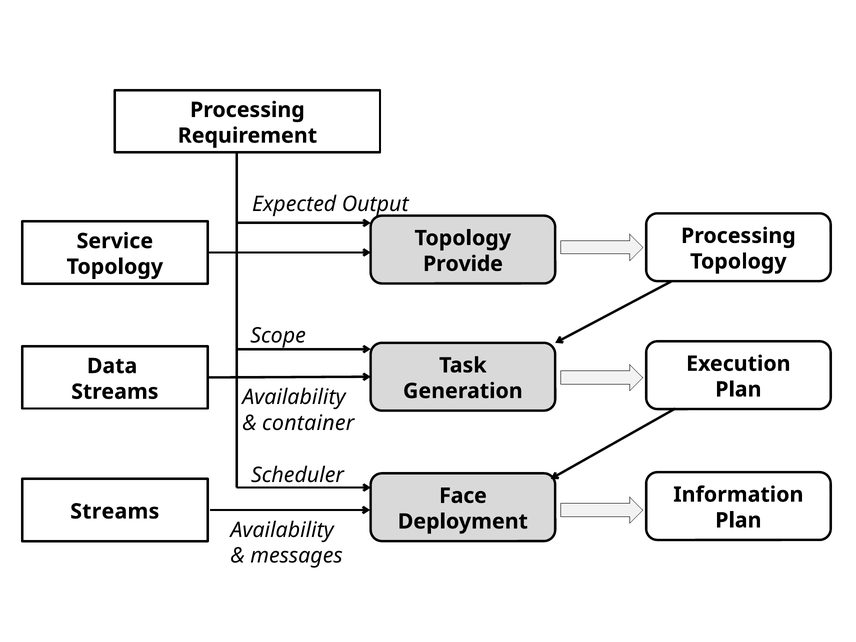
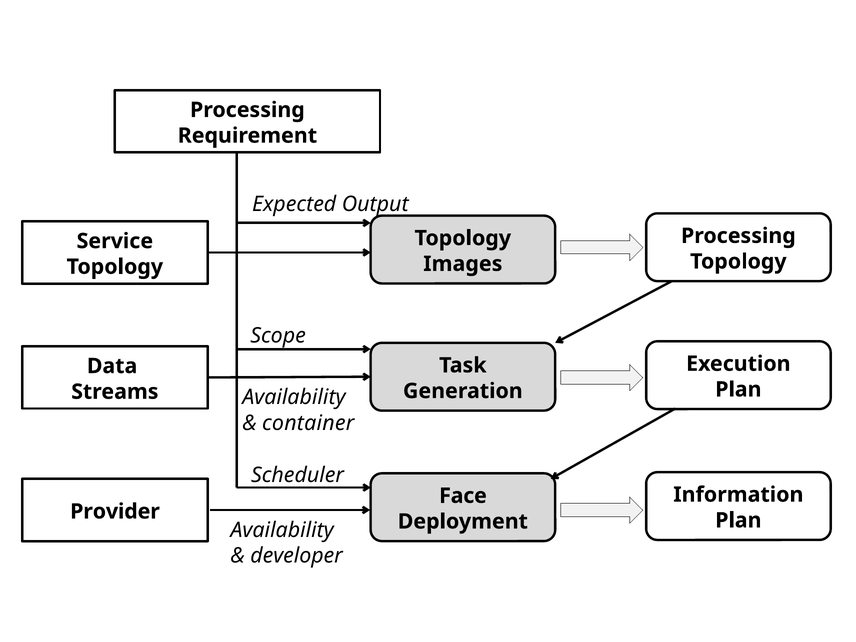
Provide: Provide -> Images (463, 264)
Streams: Streams -> Provider (115, 511)
messages: messages -> developer (297, 556)
